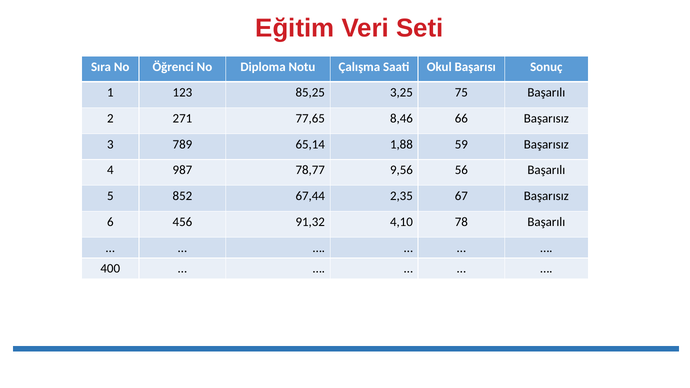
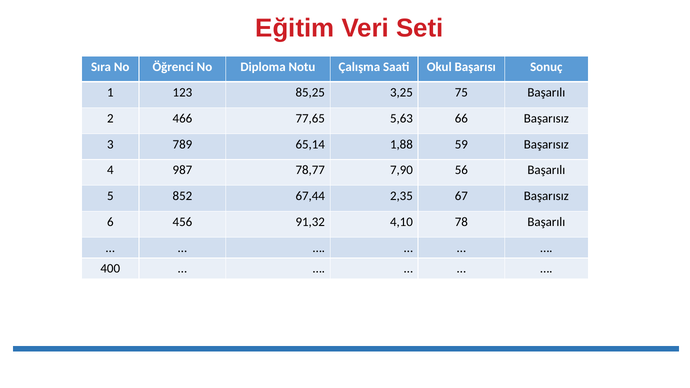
271: 271 -> 466 (182, 118)
8,46: 8,46 -> 5,63 (401, 118)
9,56: 9,56 -> 7,90 (401, 170)
